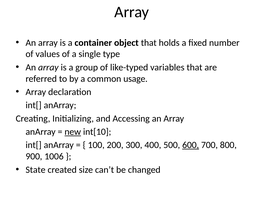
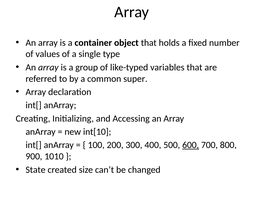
usage: usage -> super (135, 79)
new underline: present -> none (73, 131)
1006: 1006 -> 1010 (54, 156)
